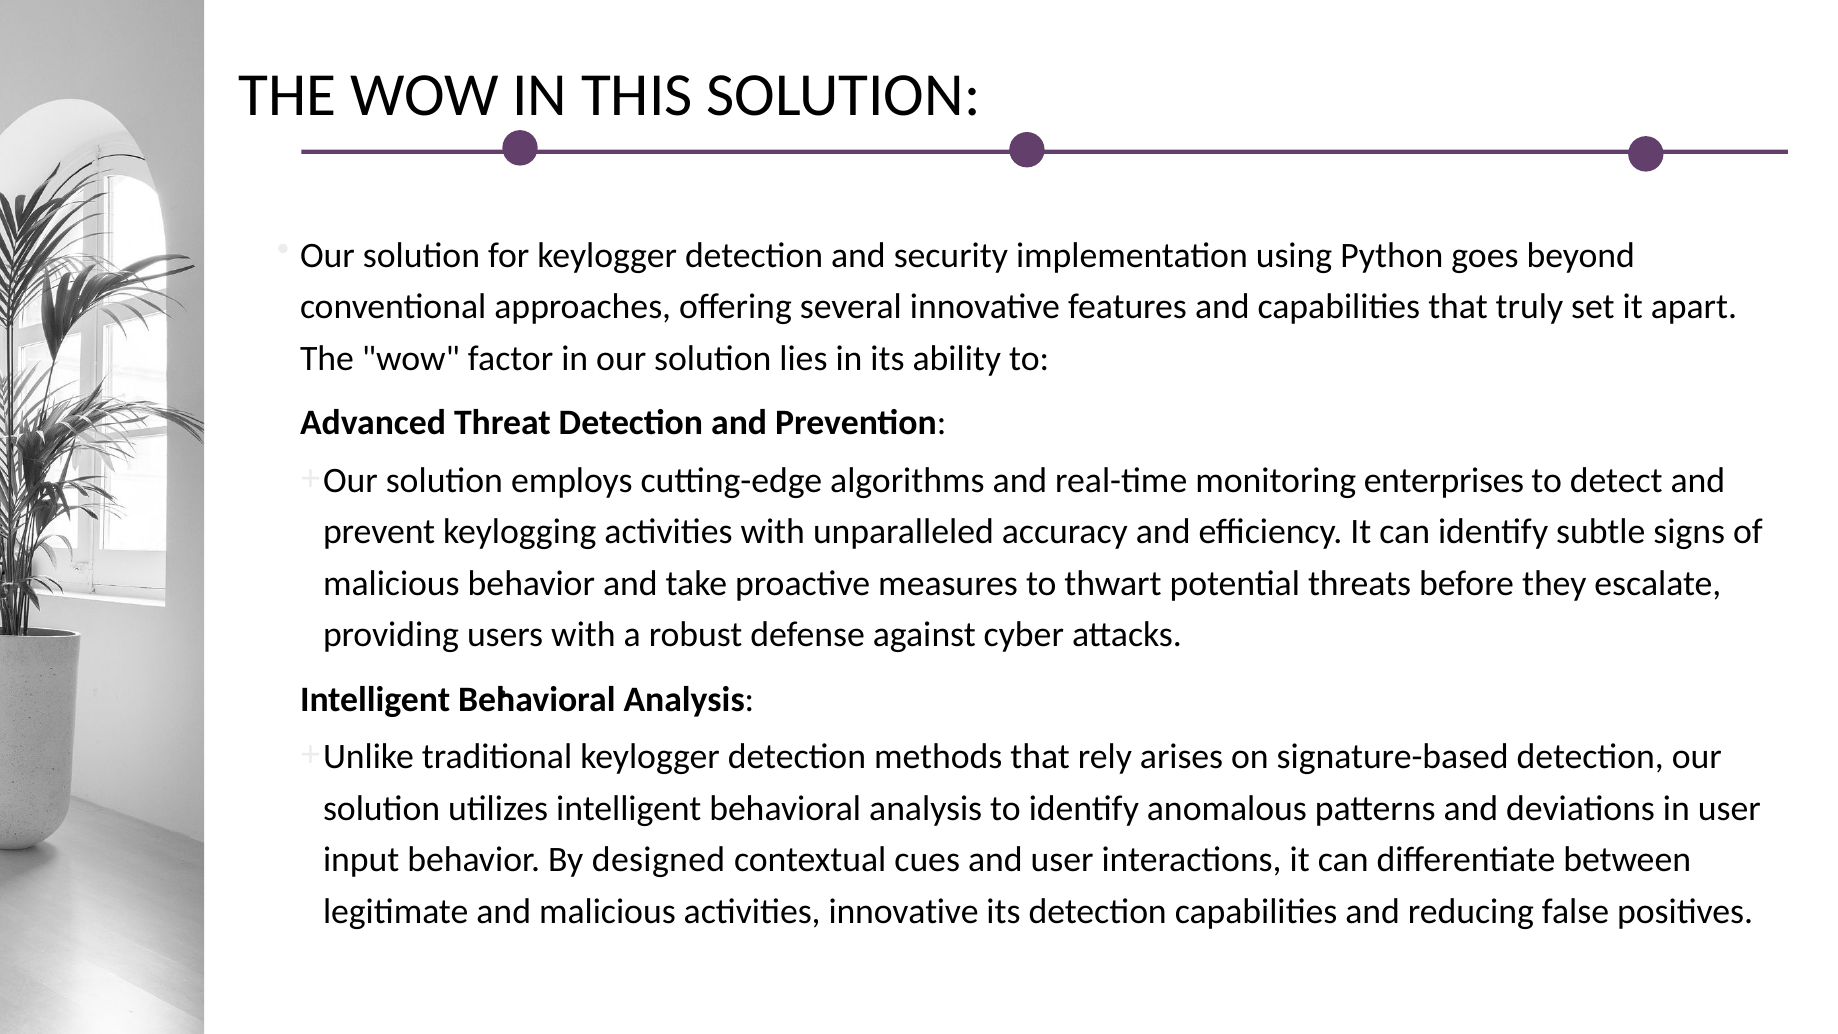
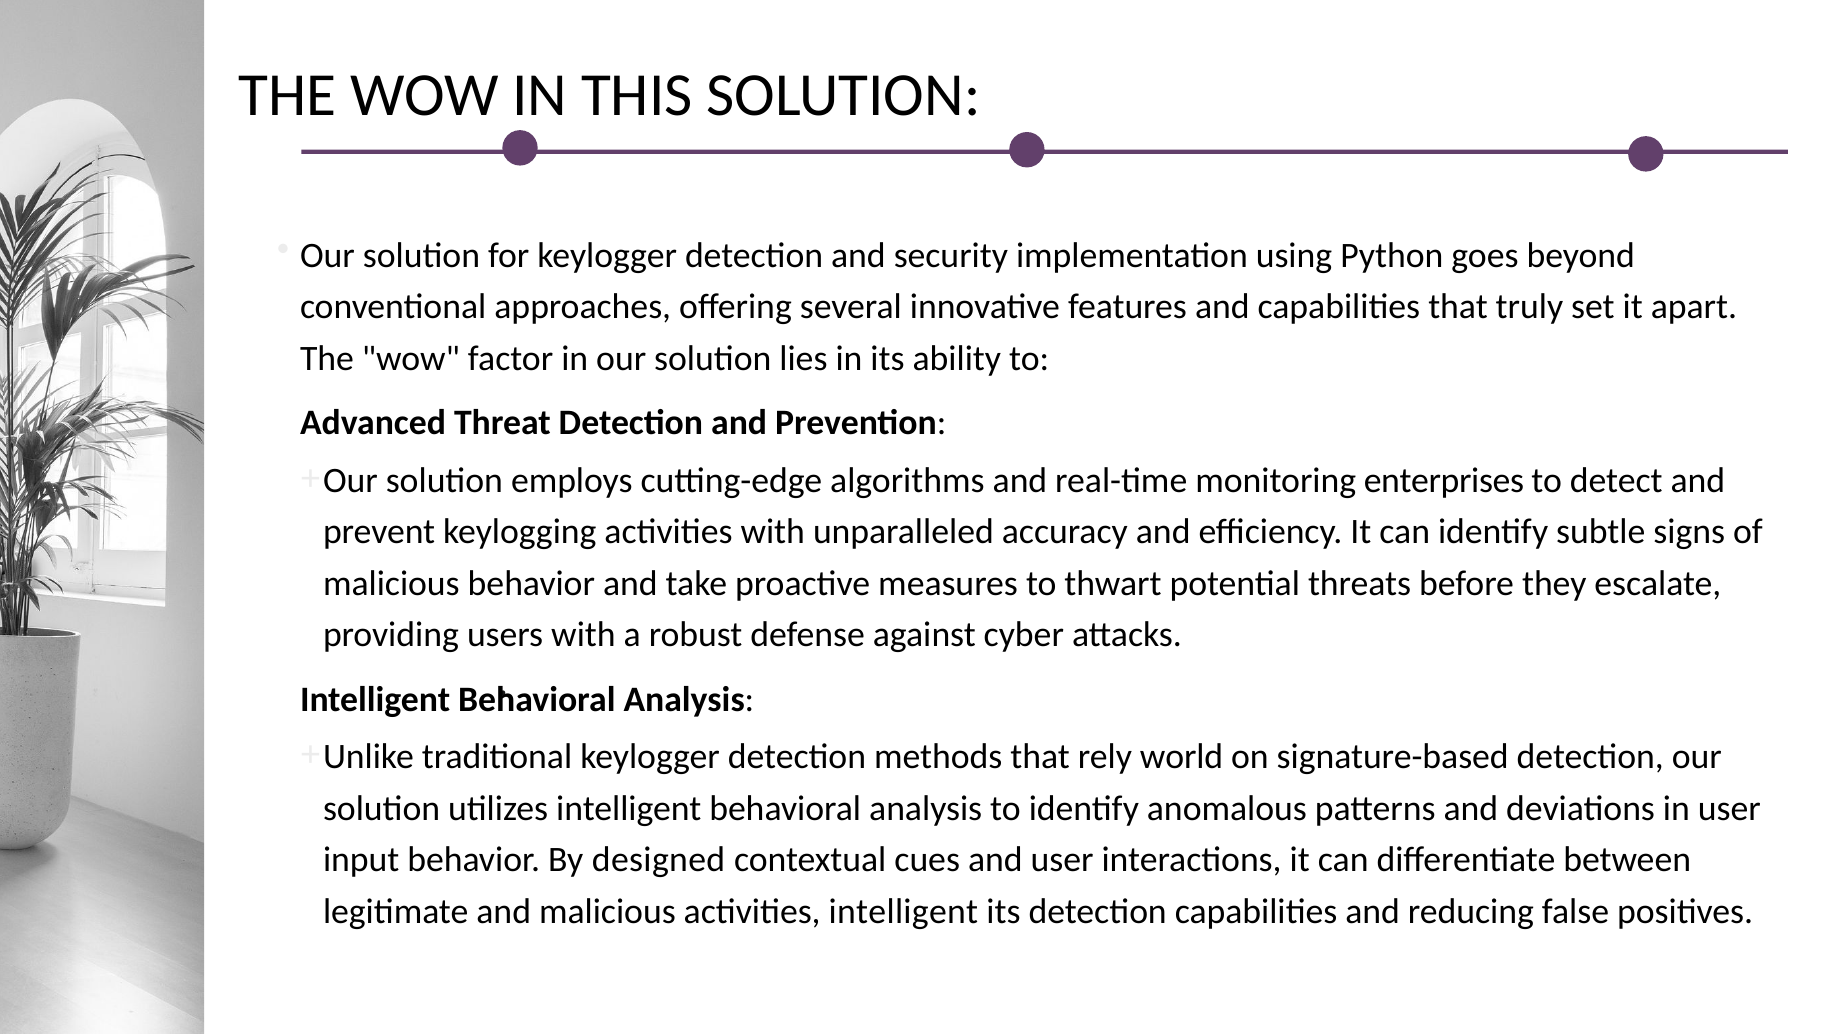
arises: arises -> world (1182, 757)
activities innovative: innovative -> intelligent (903, 911)
